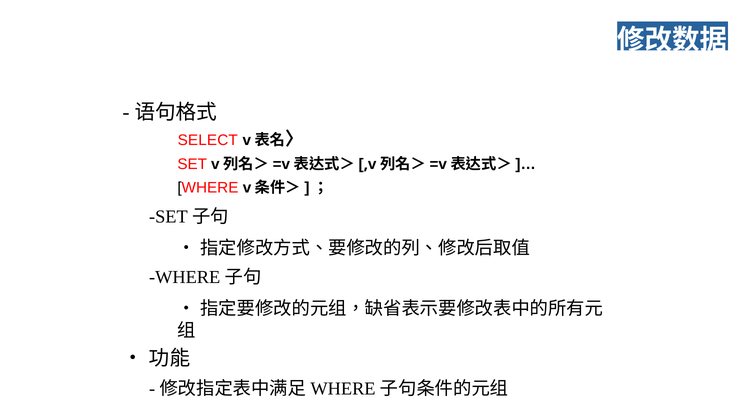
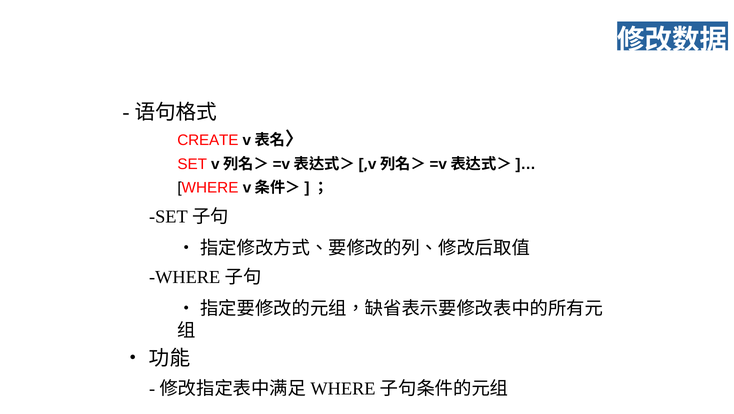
SELECT: SELECT -> CREATE (208, 140)
